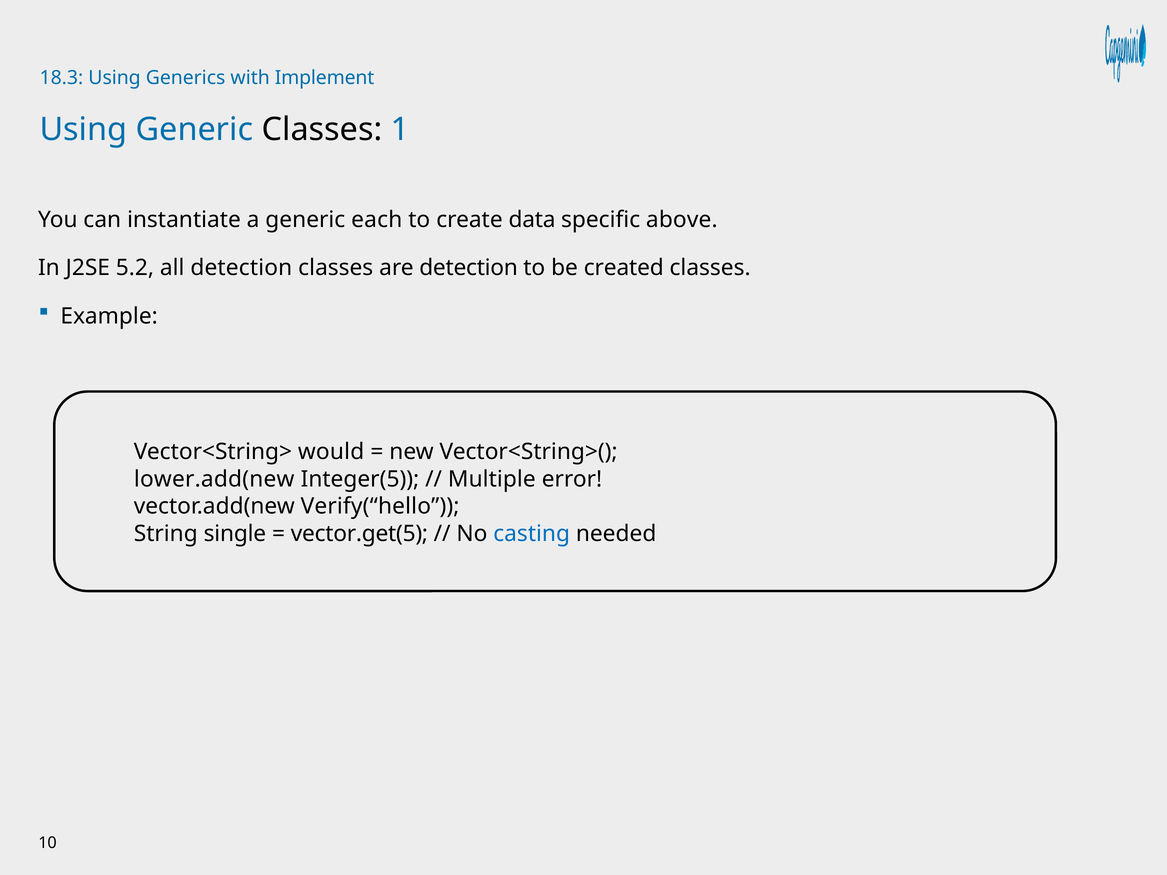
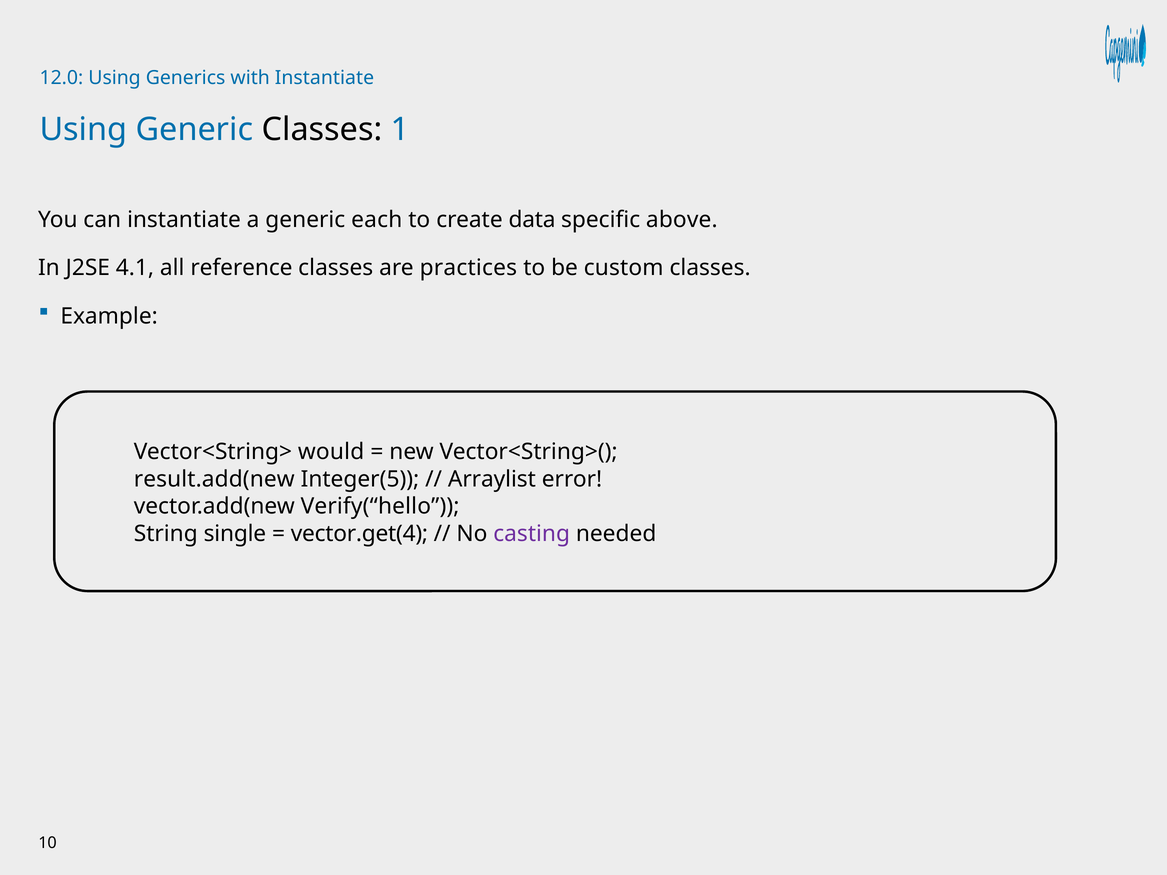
18.3: 18.3 -> 12.0 (61, 78)
with Implement: Implement -> Instantiate (324, 78)
5.2: 5.2 -> 4.1 (135, 268)
all detection: detection -> reference (241, 268)
are detection: detection -> practices (468, 268)
created: created -> custom (624, 268)
lower.add(new: lower.add(new -> result.add(new (214, 479)
Multiple: Multiple -> Arraylist (492, 479)
vector.get(5: vector.get(5 -> vector.get(4 (359, 534)
casting colour: blue -> purple (532, 534)
